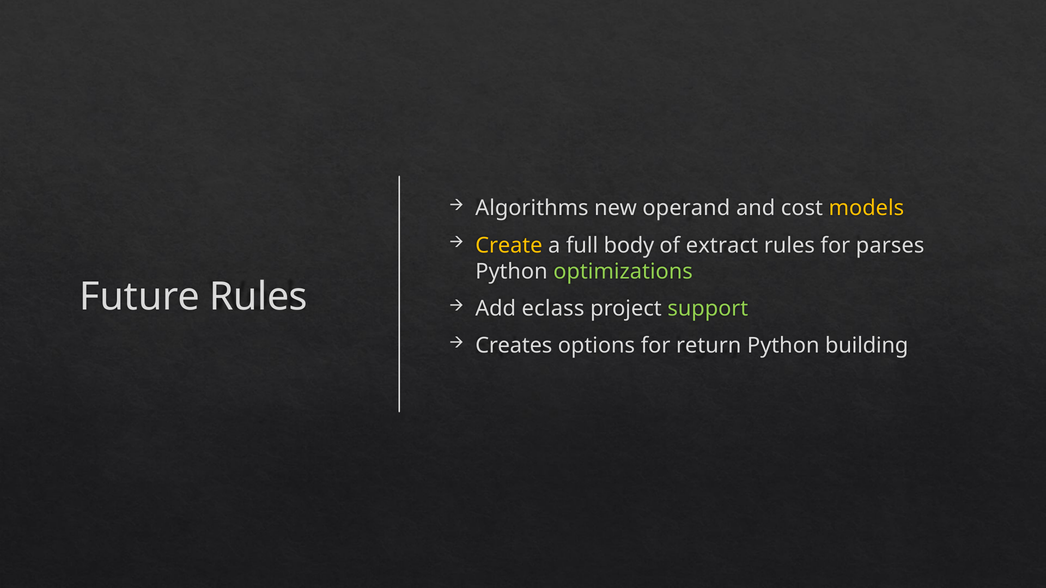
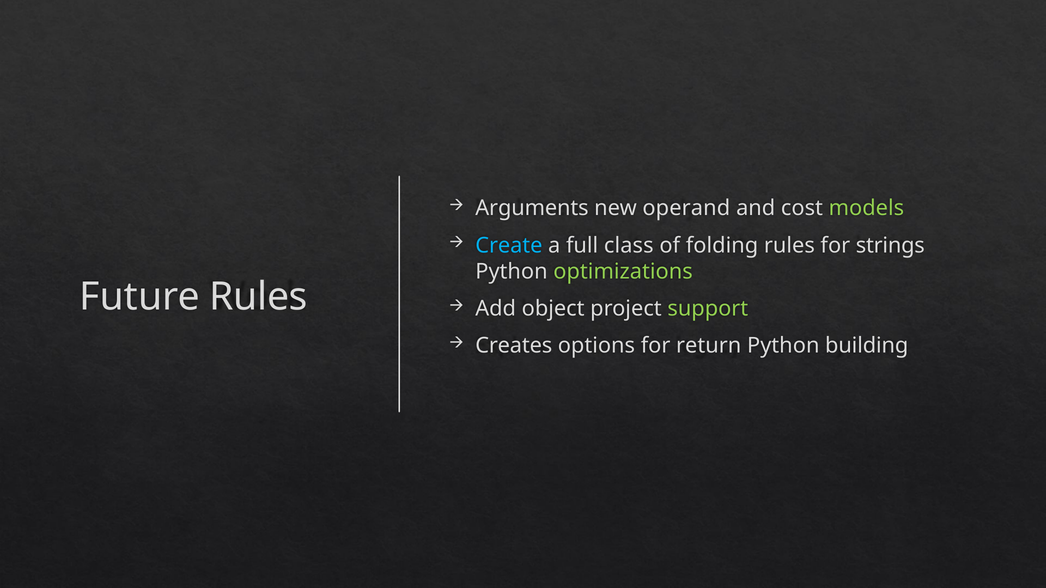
Algorithms: Algorithms -> Arguments (532, 208)
models colour: yellow -> light green (866, 208)
Create colour: yellow -> light blue (509, 246)
body: body -> class (629, 246)
extract: extract -> folding (722, 246)
parses: parses -> strings (890, 246)
eclass: eclass -> object (553, 309)
